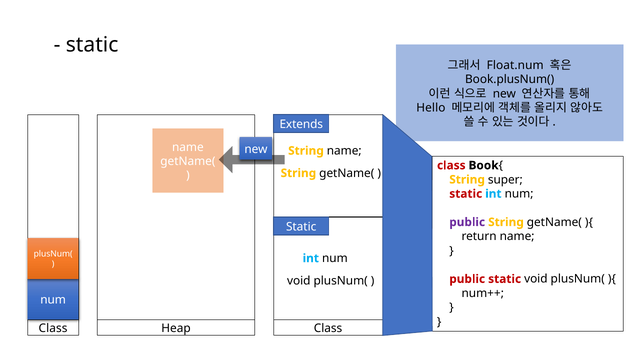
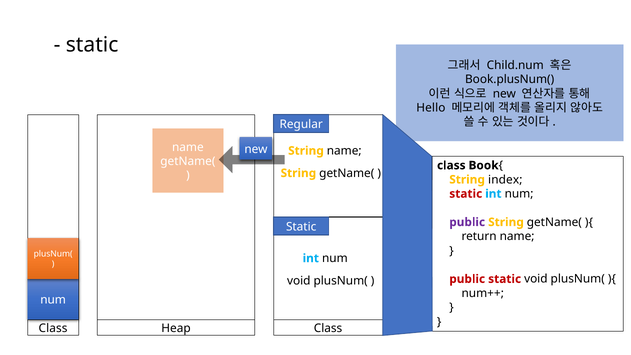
Float.num: Float.num -> Child.num (515, 65)
Extends: Extends -> Regular (301, 124)
class colour: red -> black (451, 165)
super: super -> index (505, 180)
